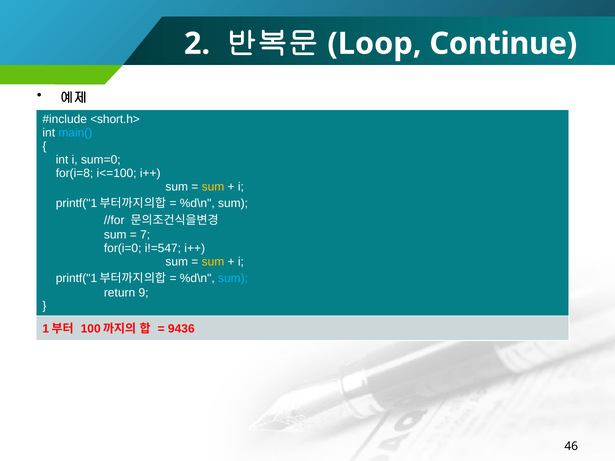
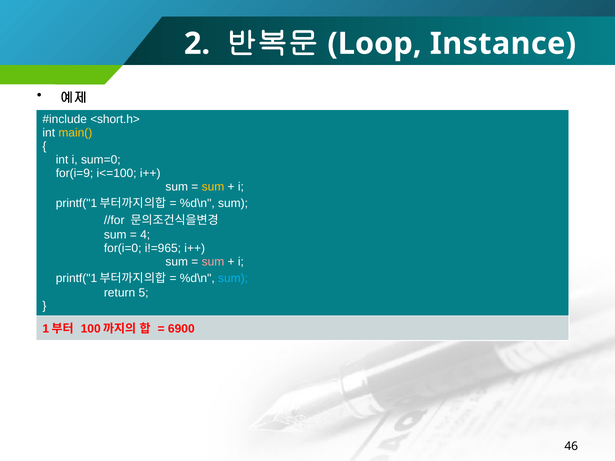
Continue: Continue -> Instance (503, 44)
main( colour: light blue -> yellow (75, 133)
for(i=8: for(i=8 -> for(i=9 (75, 173)
7: 7 -> 4 (145, 235)
i!=547: i!=547 -> i!=965 (163, 248)
sum colour: yellow -> pink (213, 262)
9: 9 -> 5 (144, 293)
9436: 9436 -> 6900 (181, 329)
